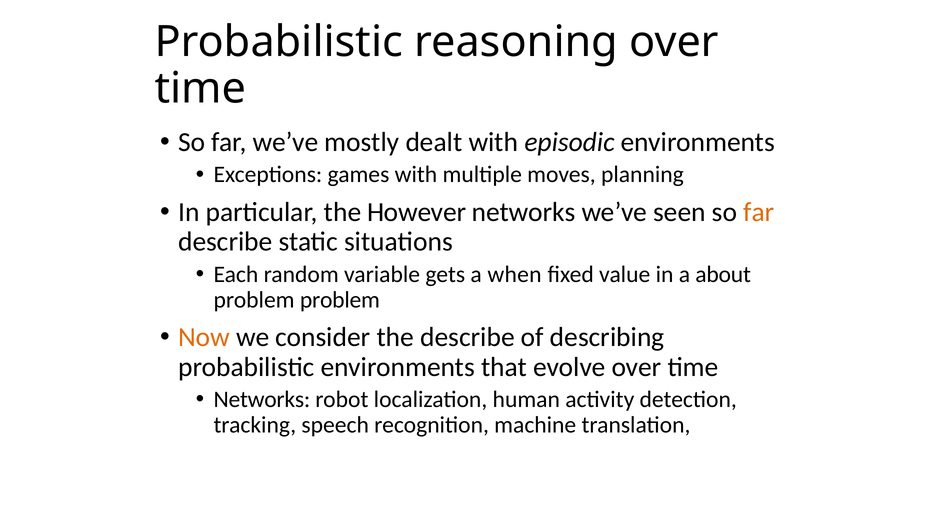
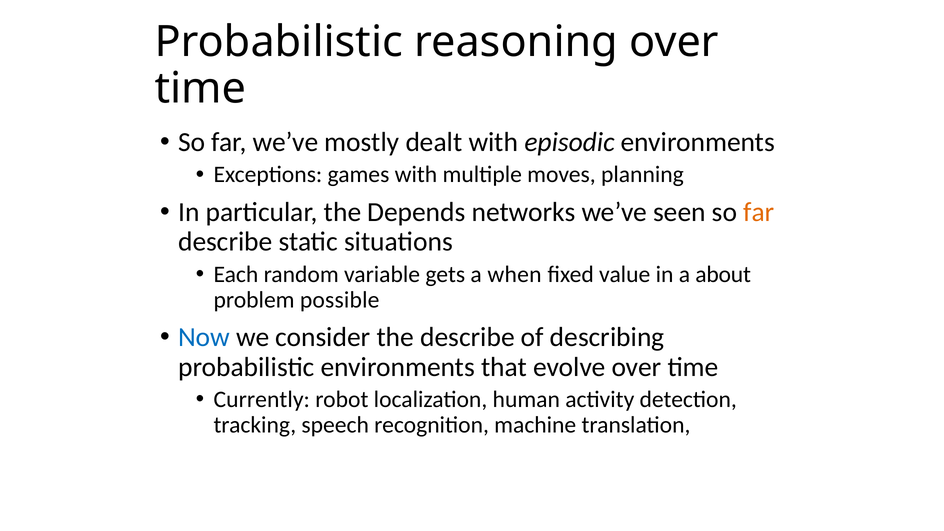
However: However -> Depends (416, 212)
problem problem: problem -> possible (340, 300)
Now colour: orange -> blue (204, 337)
Networks: Networks -> Currently (262, 400)
